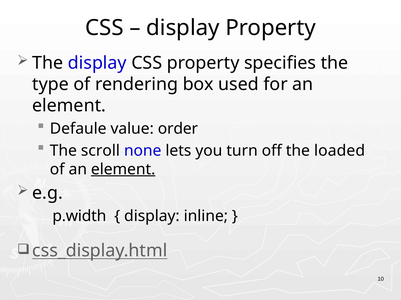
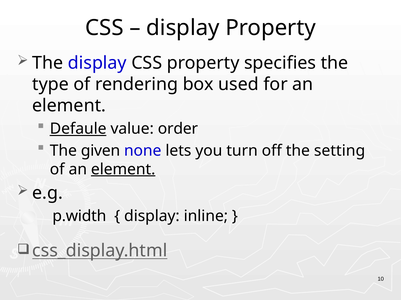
Defaule underline: none -> present (78, 129)
scroll: scroll -> given (101, 151)
loaded: loaded -> setting (340, 151)
